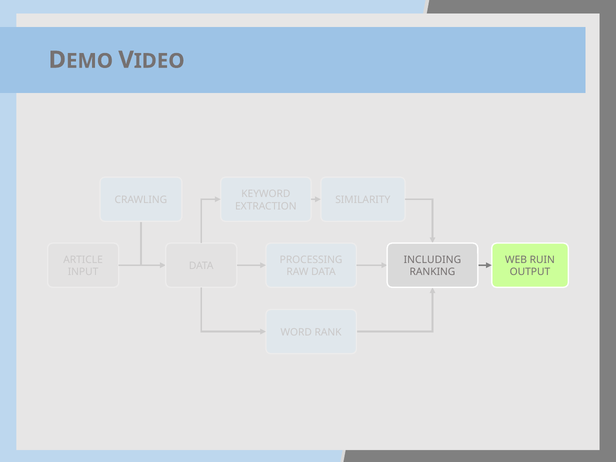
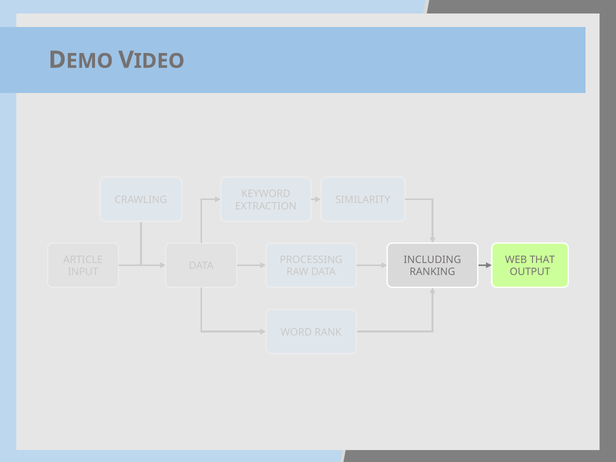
RUIN: RUIN -> THAT (542, 260)
